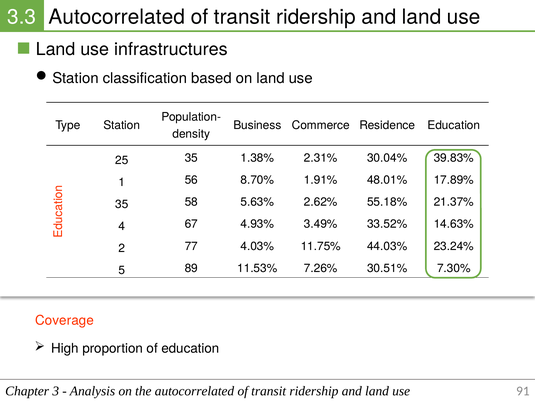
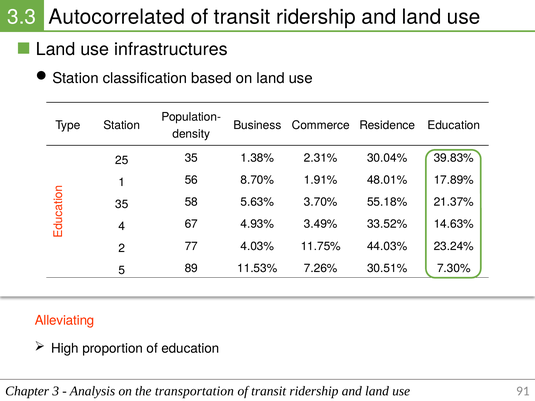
2.62%: 2.62% -> 3.70% (321, 202)
Coverage: Coverage -> Alleviating (65, 321)
the autocorrelated: autocorrelated -> transportation (194, 391)
